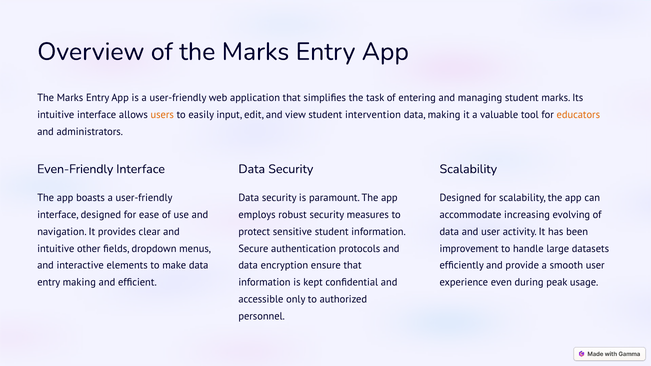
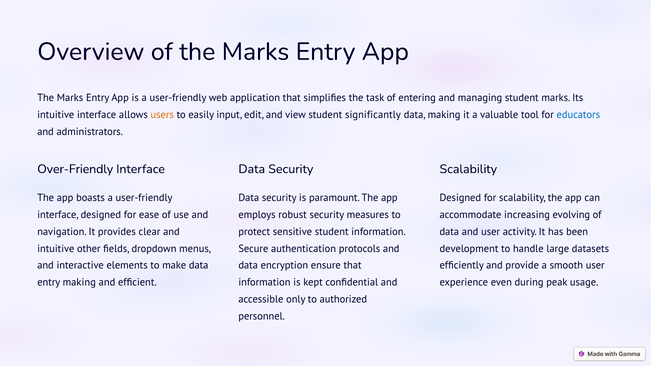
intervention: intervention -> significantly (373, 115)
educators colour: orange -> blue (578, 115)
Even-Friendly: Even-Friendly -> Over-Friendly (75, 169)
improvement: improvement -> development (469, 249)
